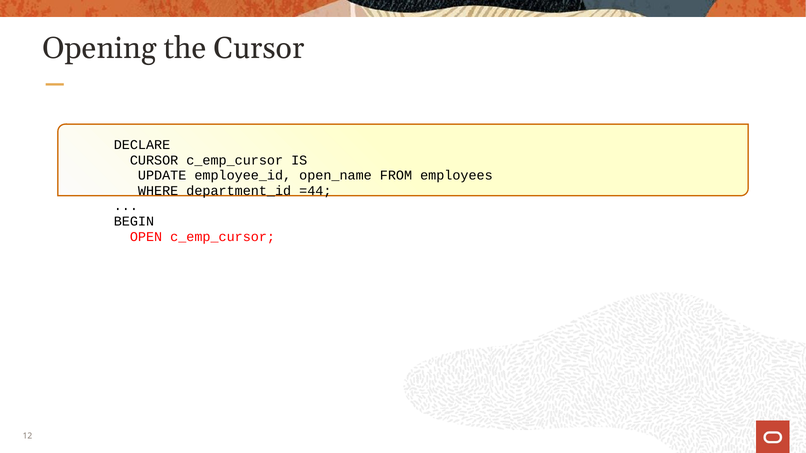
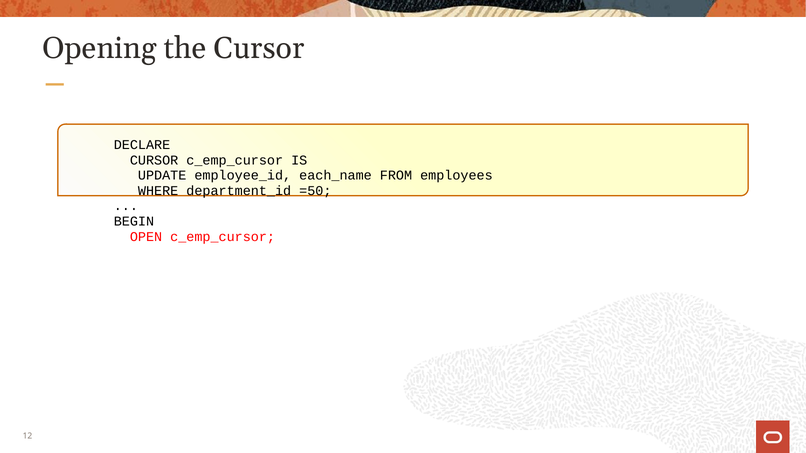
open_name: open_name -> each_name (335, 176)
=44: =44 -> =50 (315, 191)
